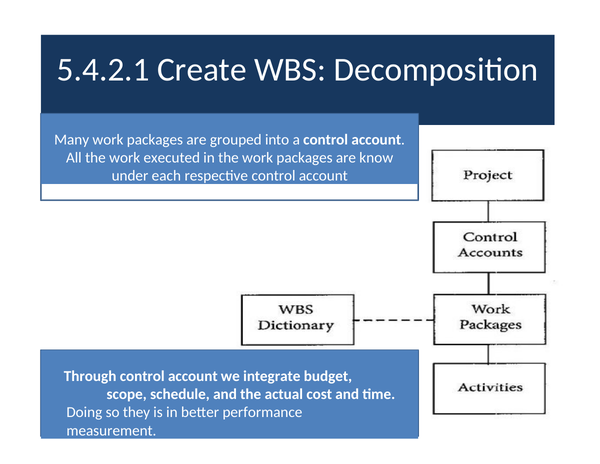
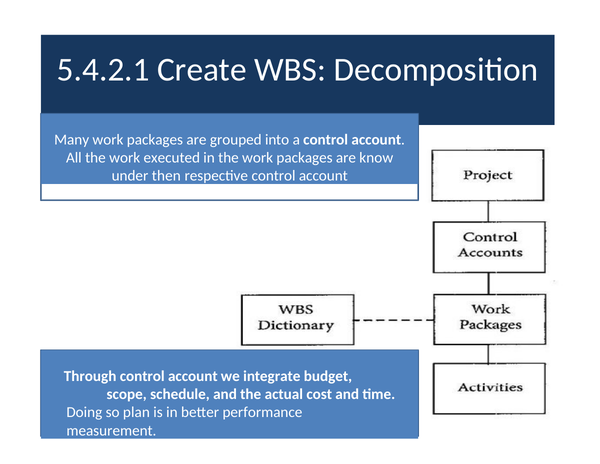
each: each -> then (166, 176)
they: they -> plan (136, 412)
